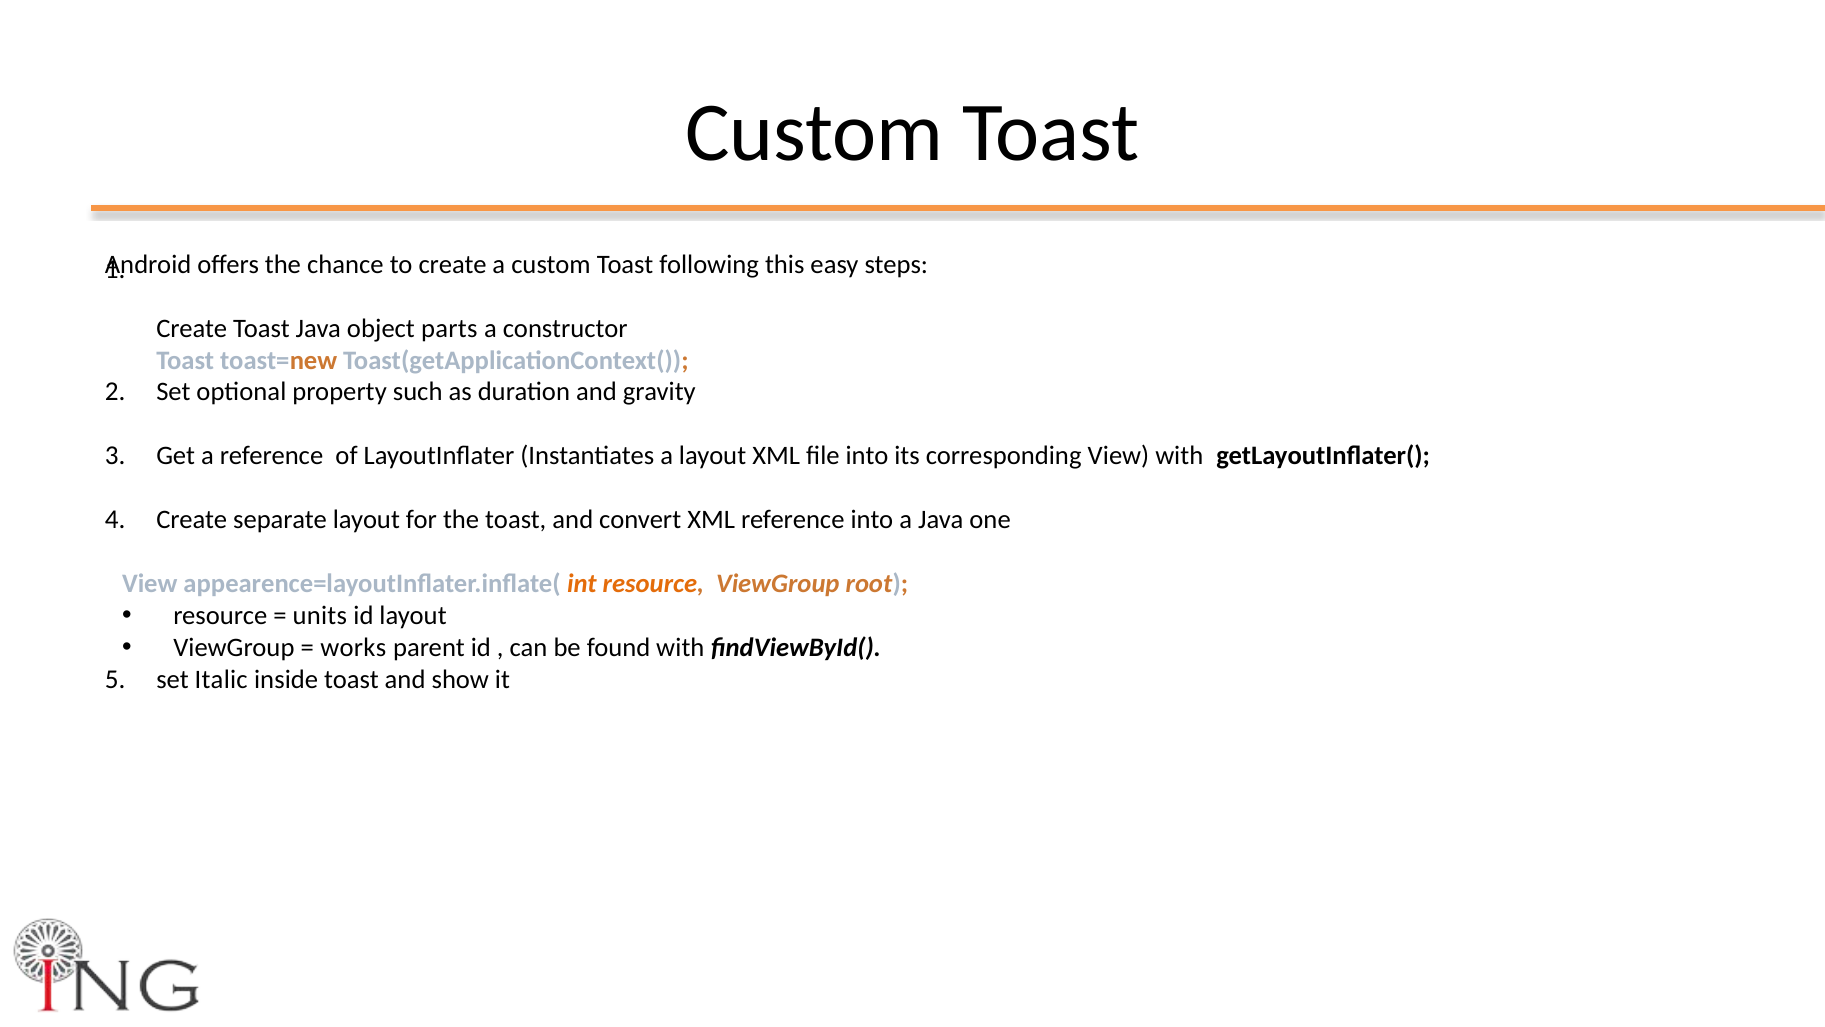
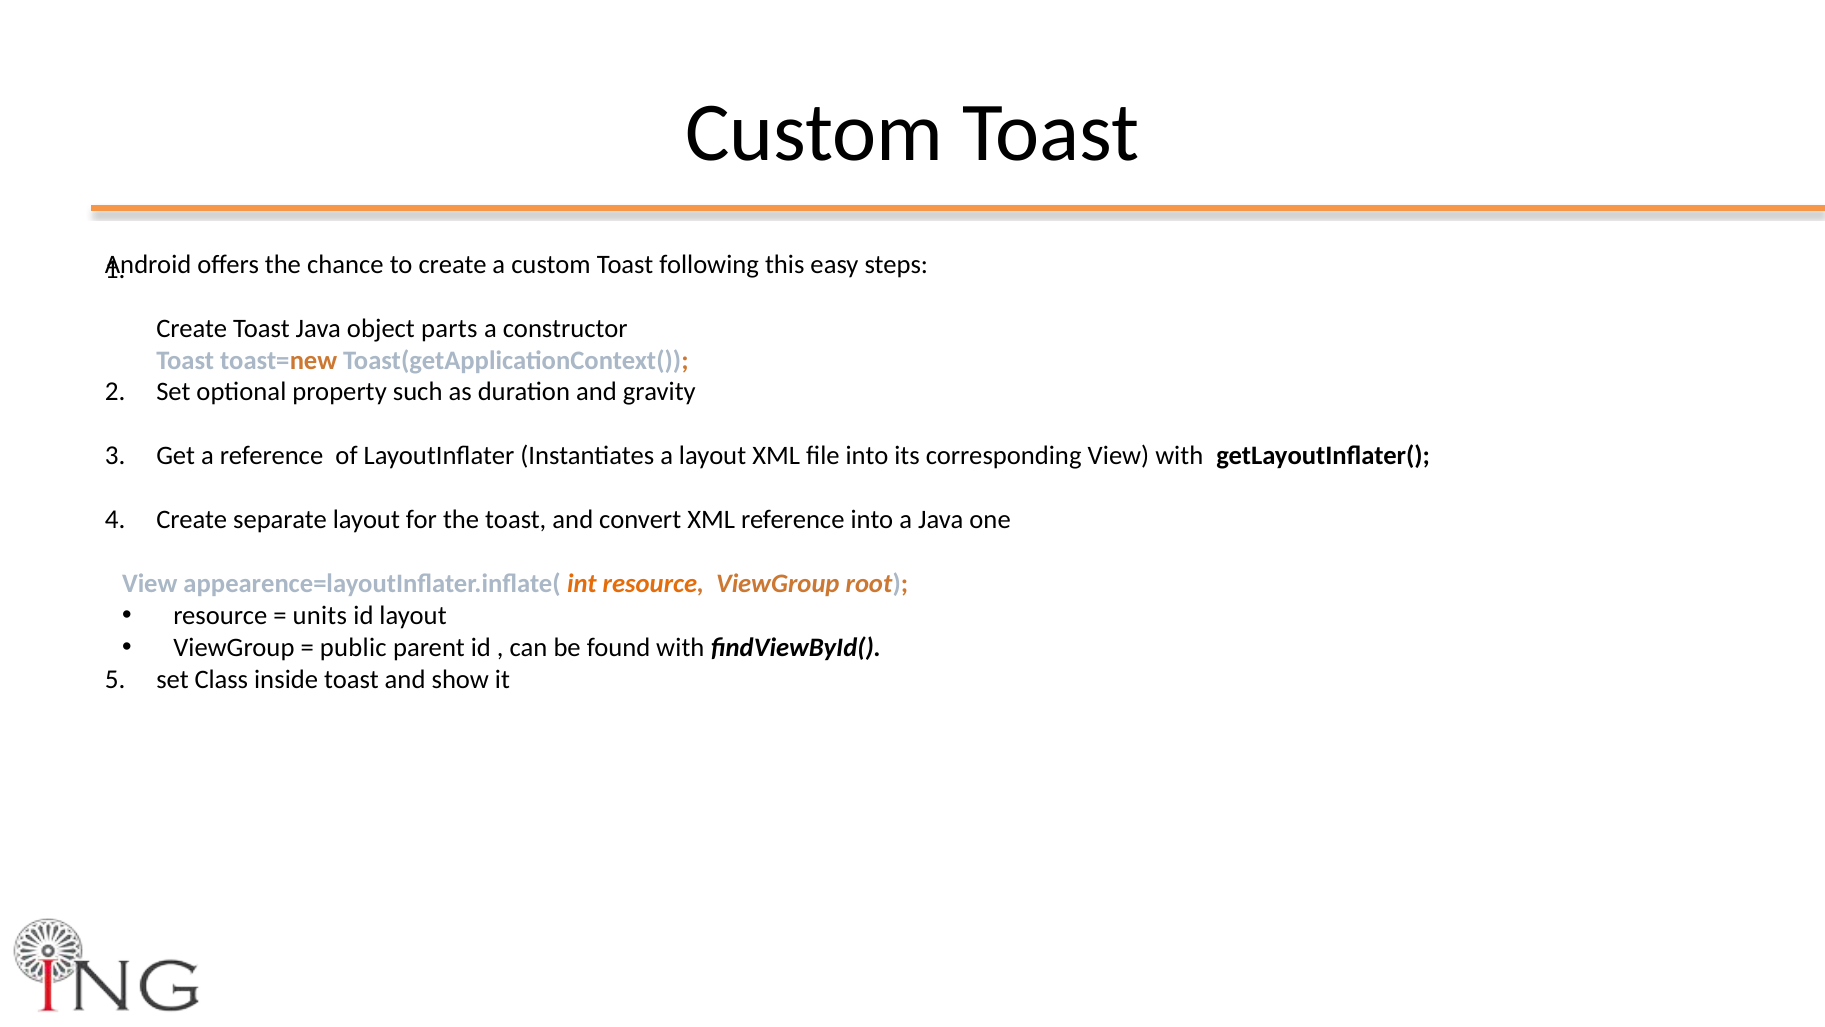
works: works -> public (353, 648)
Italic: Italic -> Class (221, 680)
